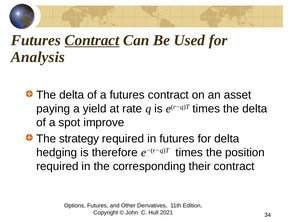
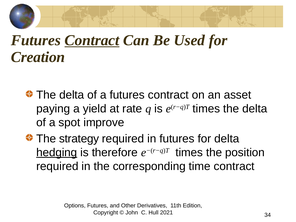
Analysis: Analysis -> Creation (38, 57)
hedging underline: none -> present (57, 152)
their: their -> time (200, 166)
